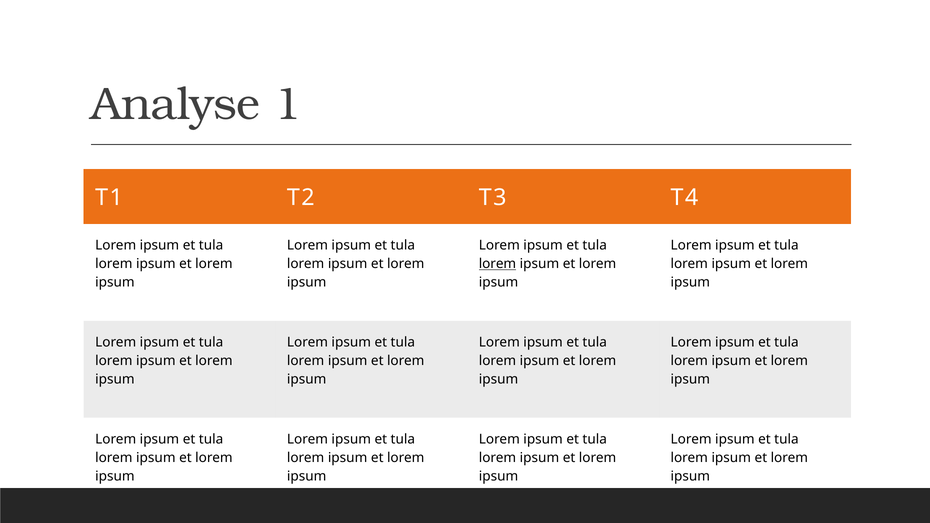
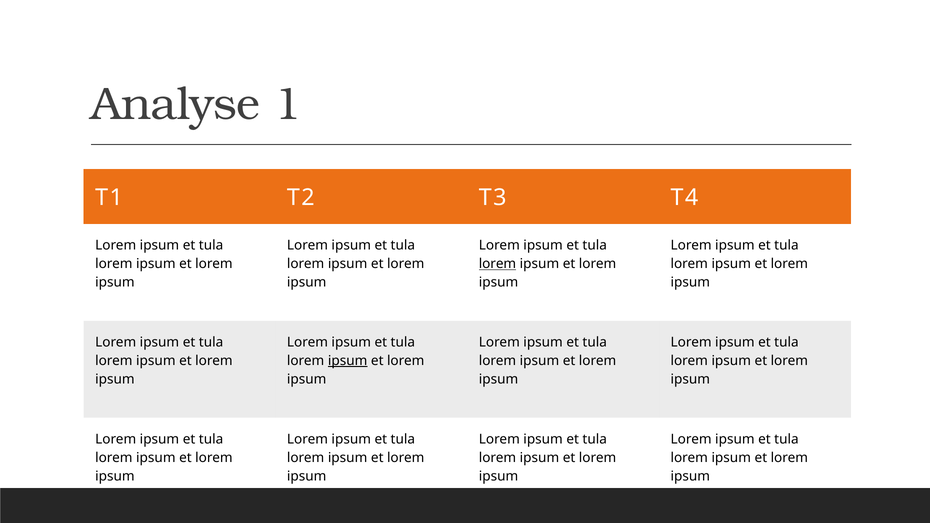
ipsum underline: none -> present (348, 361)
